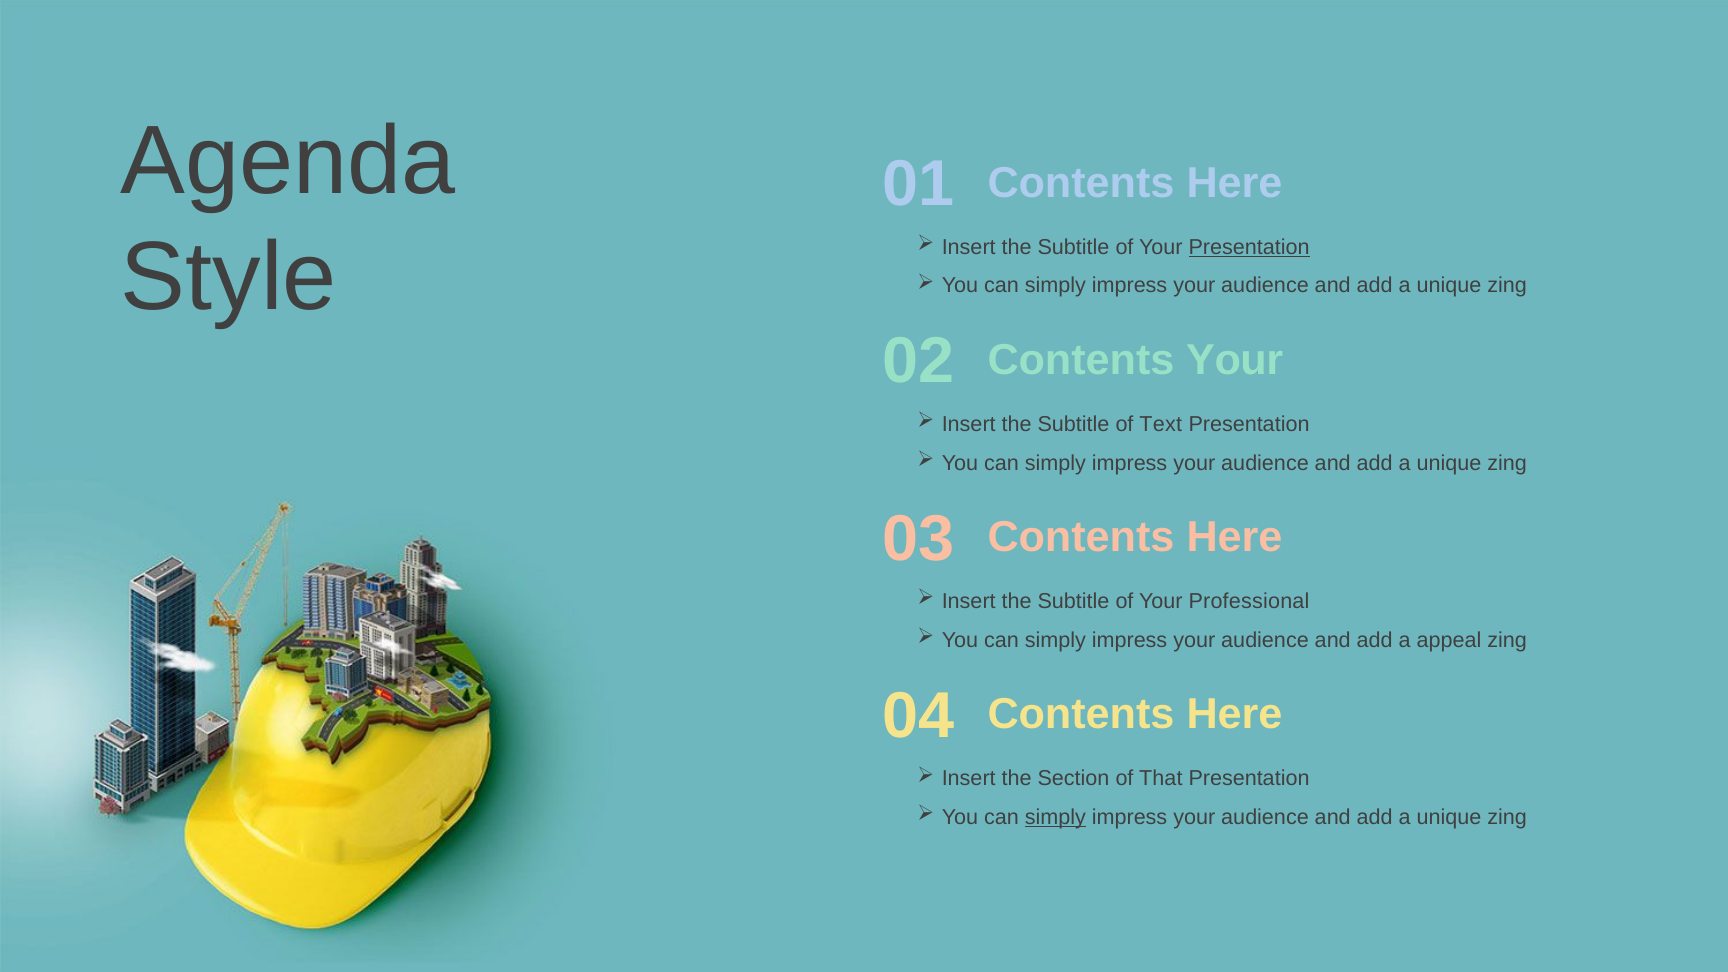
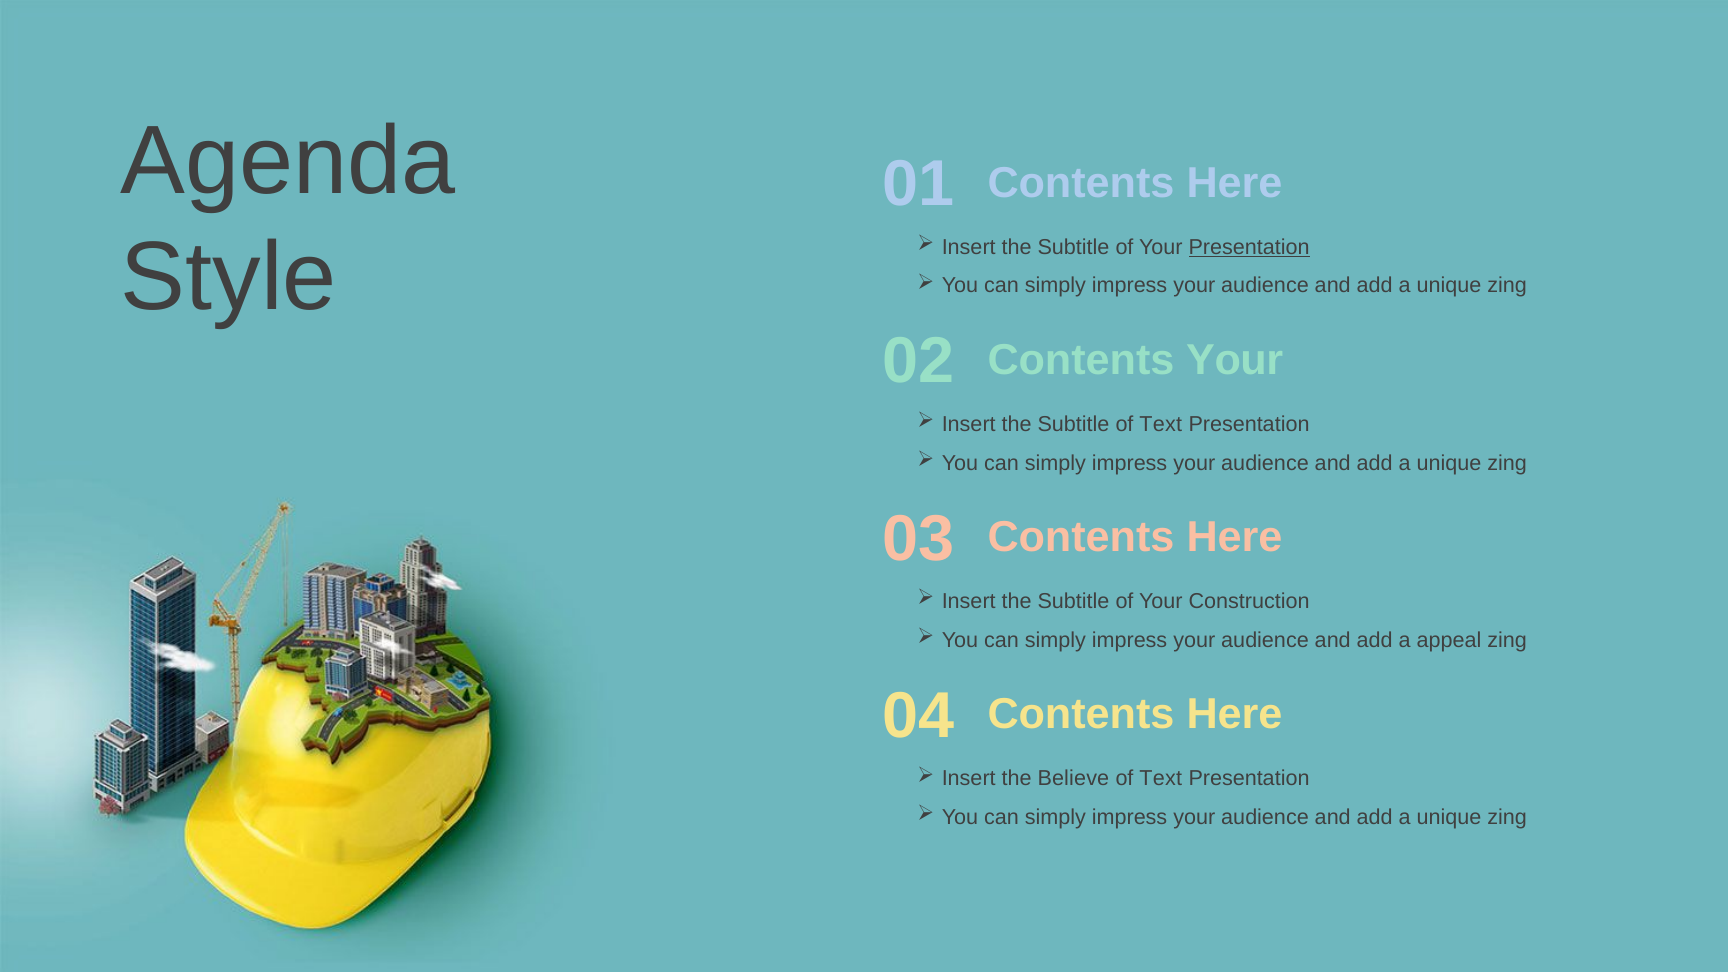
Professional: Professional -> Construction (1249, 601)
Section: Section -> Believe (1073, 778)
That: That -> Text (1161, 778)
simply underline: present -> none (1055, 817)
